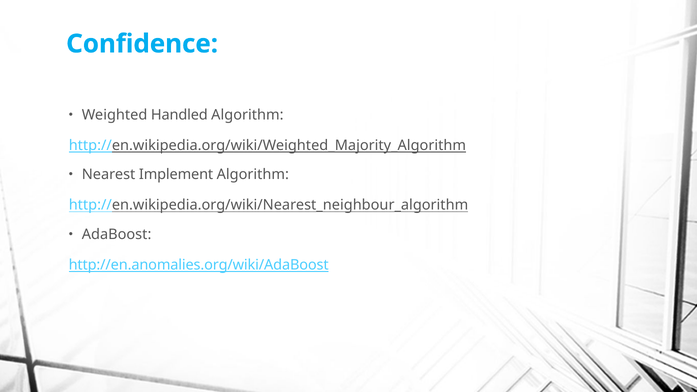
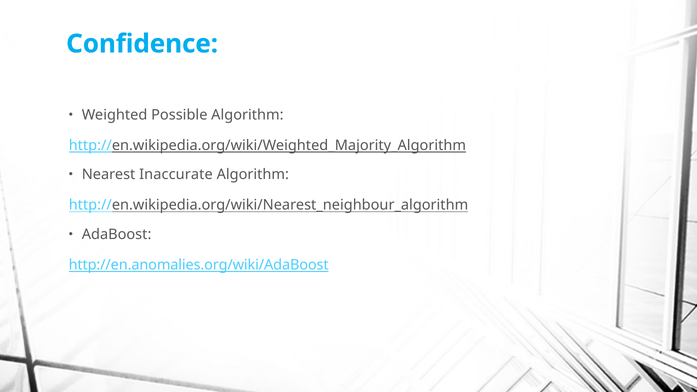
Handled: Handled -> Possible (179, 115)
Implement: Implement -> Inaccurate (176, 175)
